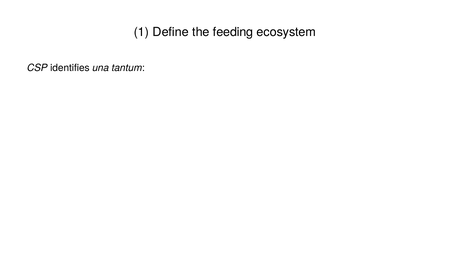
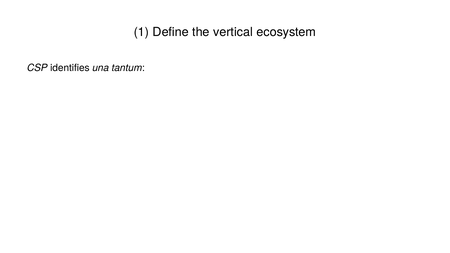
feeding: feeding -> vertical (233, 32)
